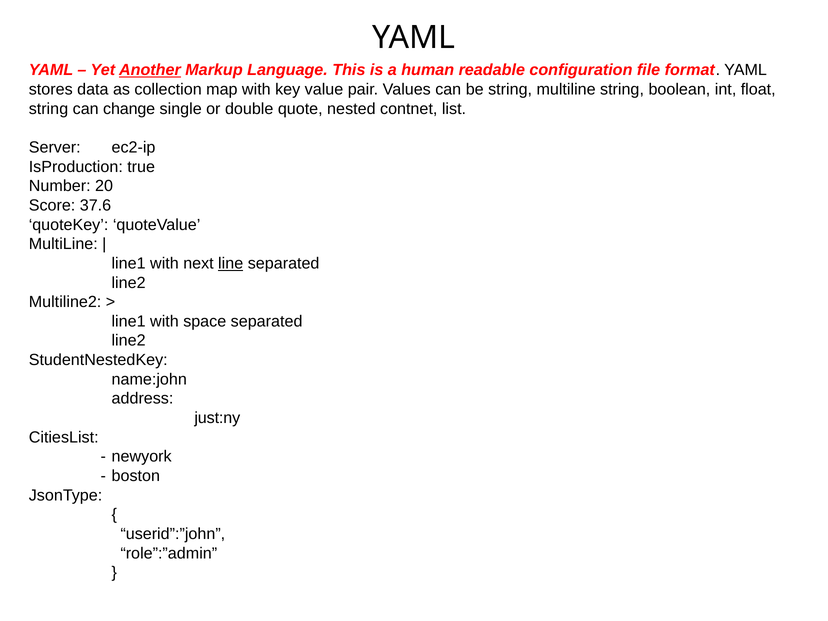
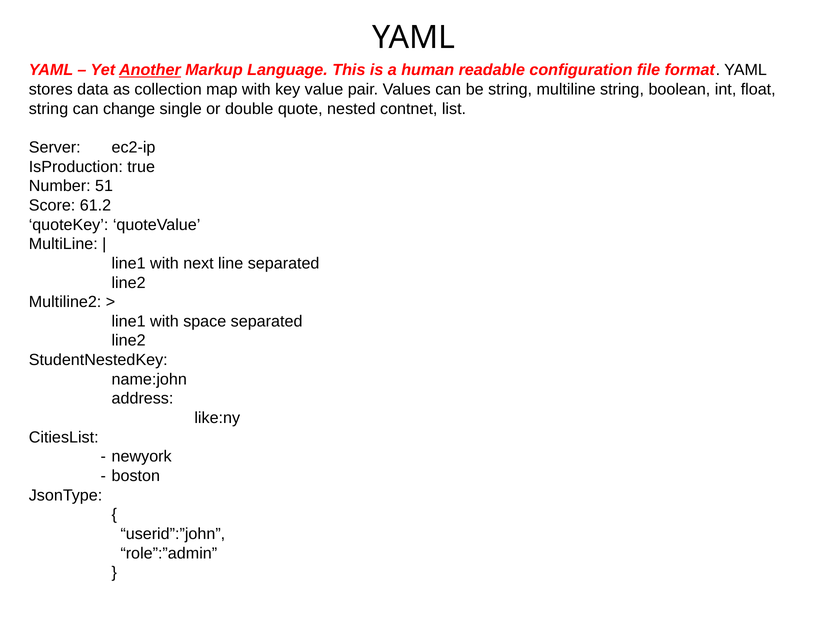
20: 20 -> 51 (104, 186)
37.6: 37.6 -> 61.2 (95, 205)
line underline: present -> none (231, 263)
just:ny: just:ny -> like:ny (217, 418)
